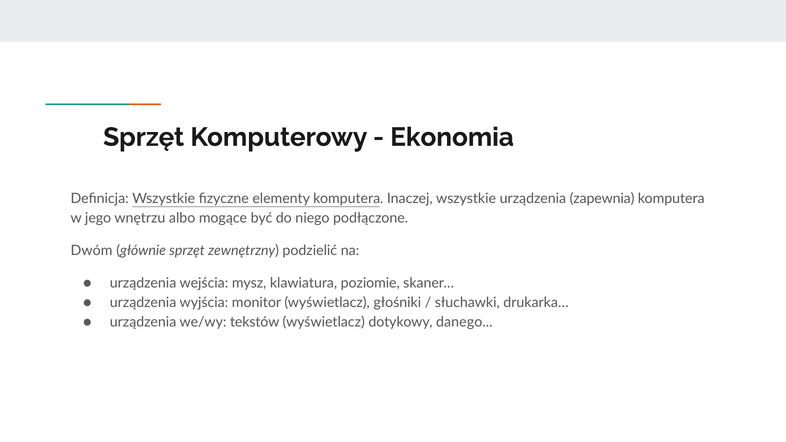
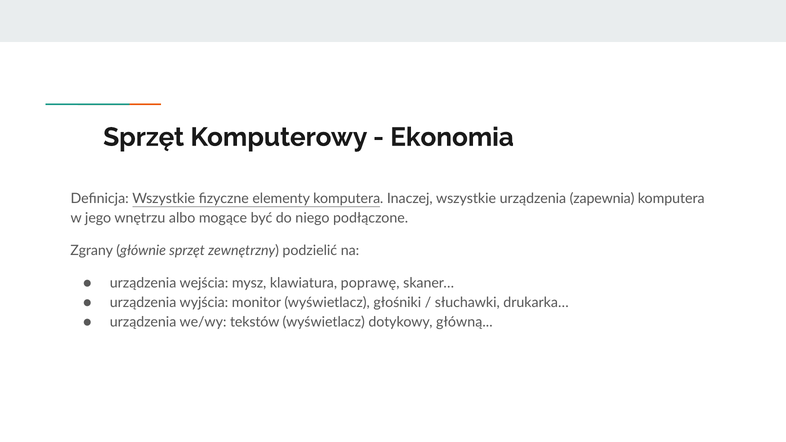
Dwóm: Dwóm -> Zgrany (92, 251)
poziomie: poziomie -> poprawę (370, 283)
danego: danego -> główną (464, 322)
